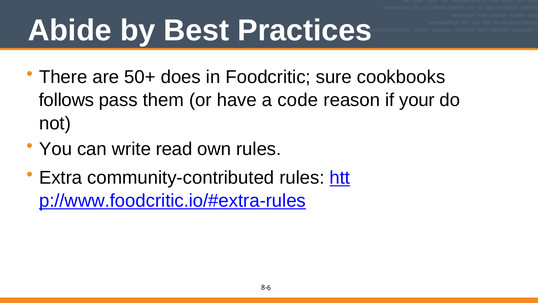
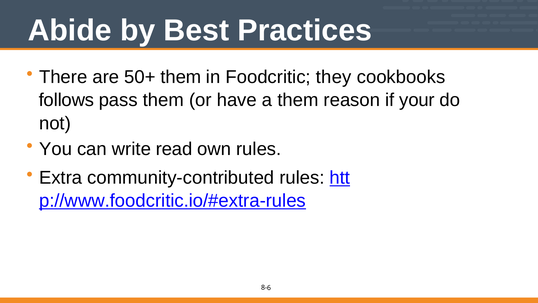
50+ does: does -> them (181, 77)
sure: sure -> they (334, 77)
a code: code -> them (298, 100)
